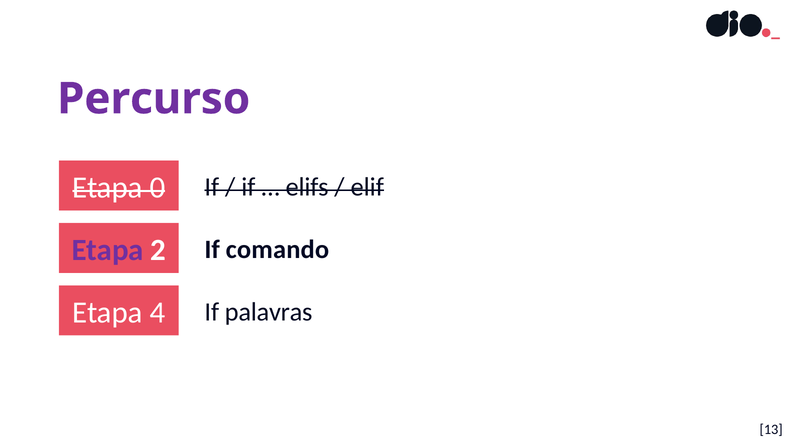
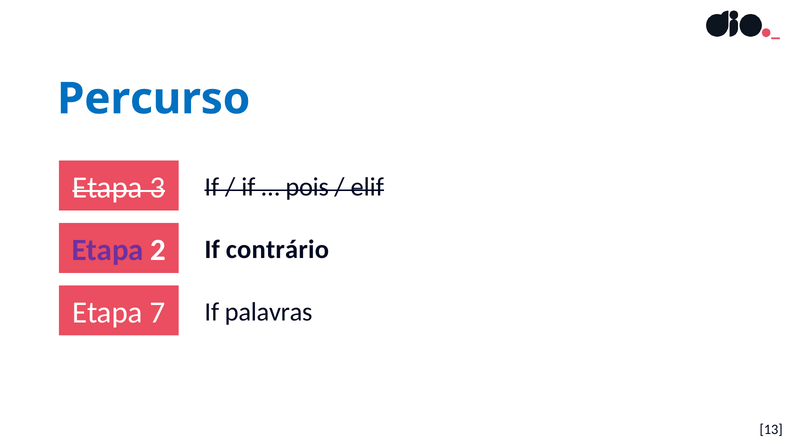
Percurso colour: purple -> blue (154, 99)
0: 0 -> 3 (157, 188)
elifs: elifs -> pois (307, 187)
comando: comando -> contrário (277, 250)
4: 4 -> 7 (157, 313)
